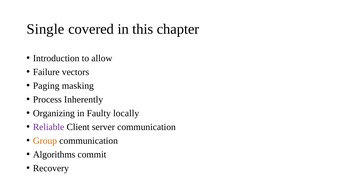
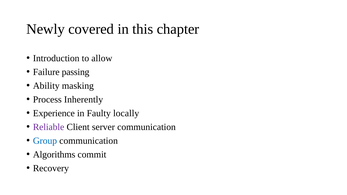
Single: Single -> Newly (46, 29)
vectors: vectors -> passing (76, 72)
Paging: Paging -> Ability (46, 86)
Organizing: Organizing -> Experience (54, 113)
Group colour: orange -> blue (45, 141)
